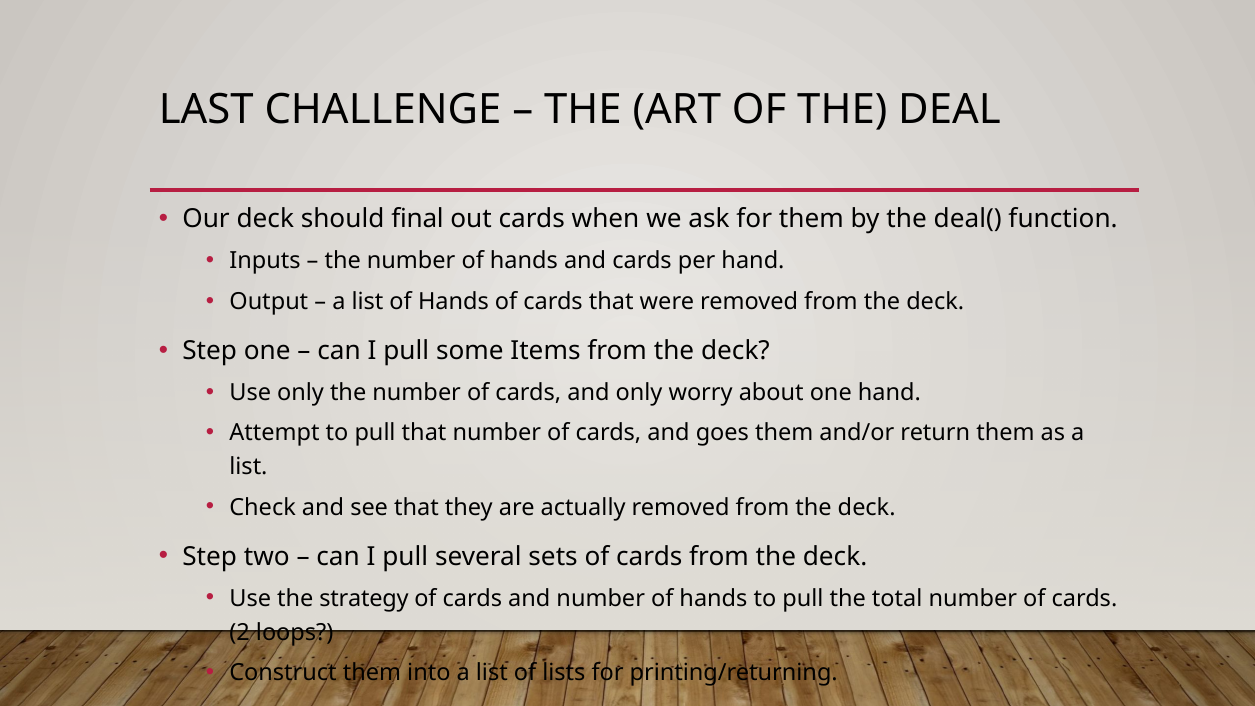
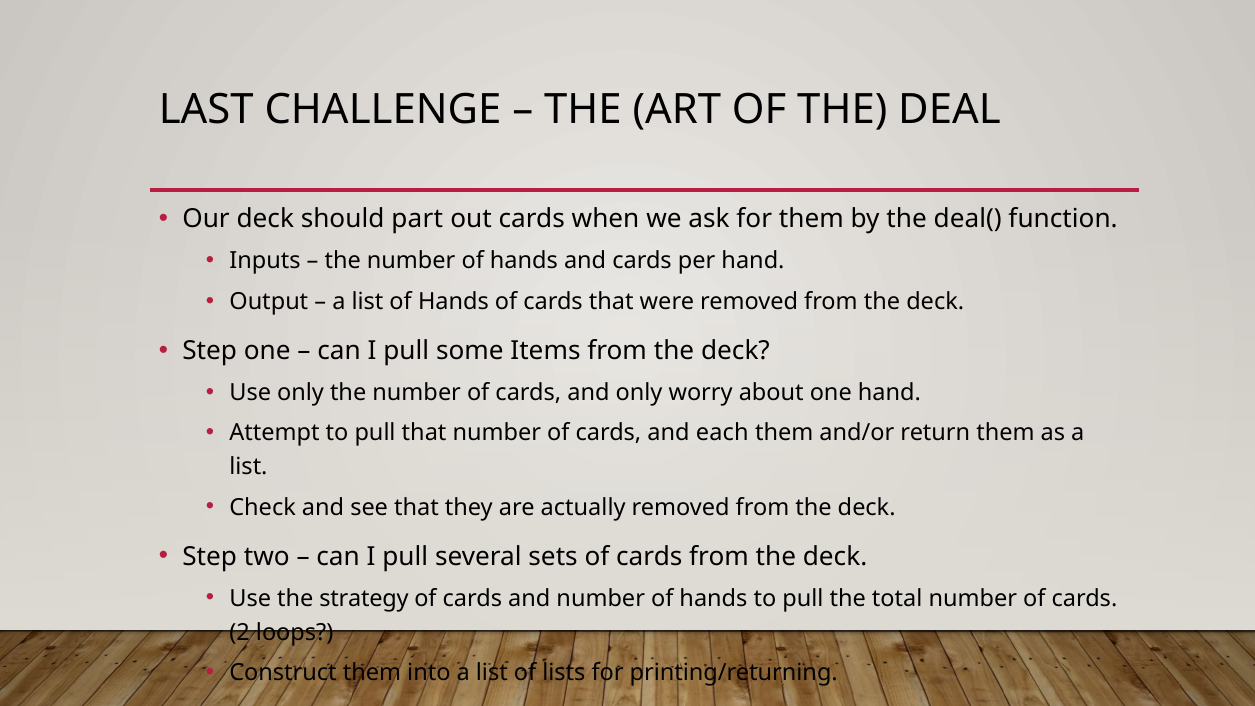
final: final -> part (417, 219)
goes: goes -> each (722, 433)
